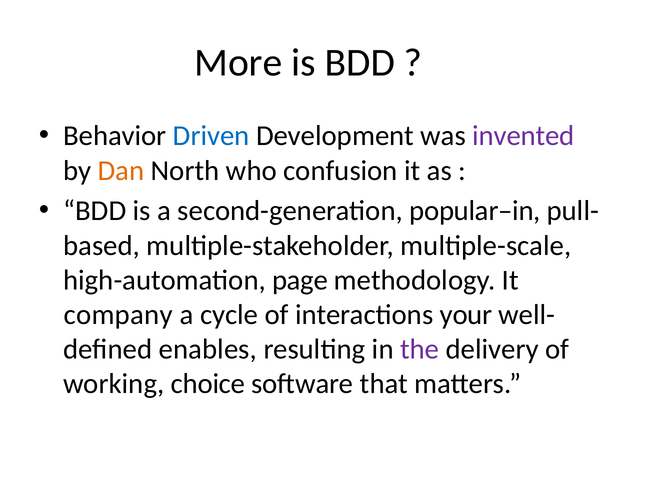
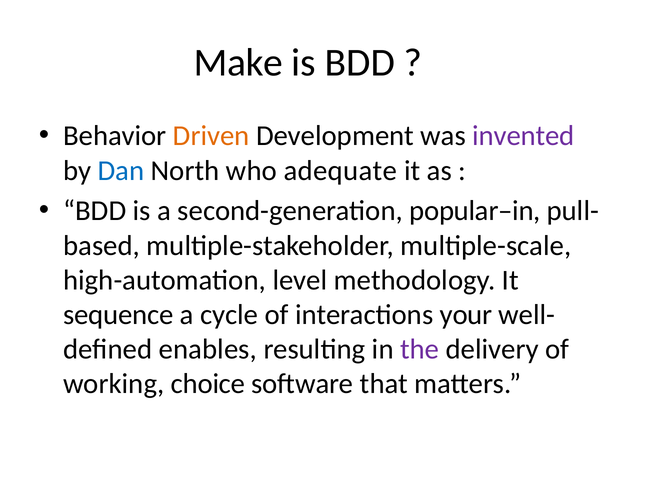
More: More -> Make (238, 63)
Driven colour: blue -> orange (211, 136)
Dan colour: orange -> blue (121, 171)
confusion: confusion -> adequate (340, 171)
page: page -> level (300, 280)
company: company -> sequence (118, 315)
